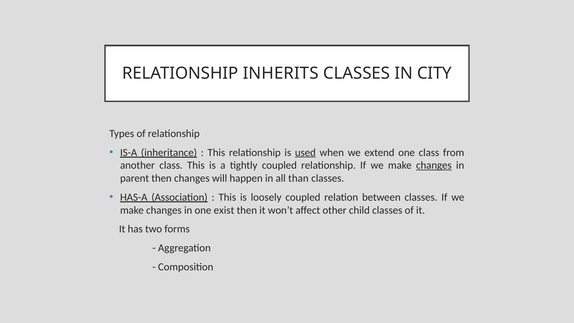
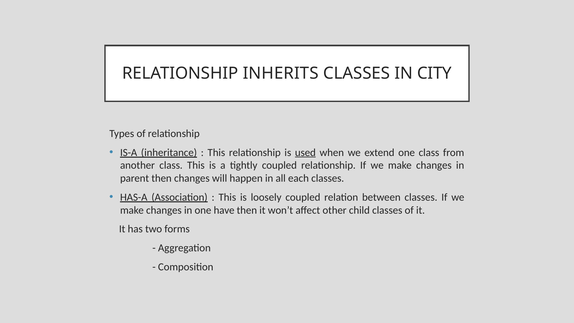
changes underline: present -> none (434, 165)
than: than -> each (298, 178)
exist: exist -> have (224, 210)
